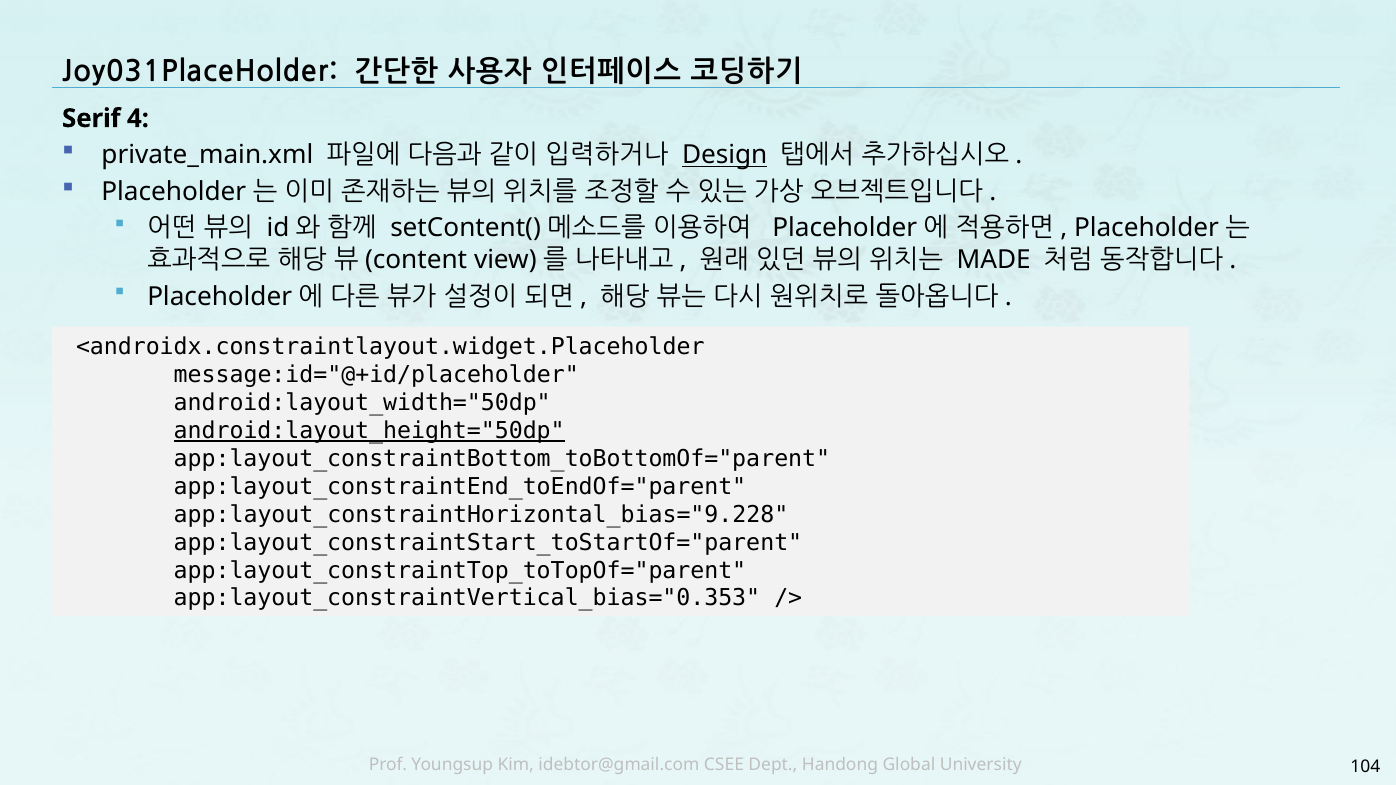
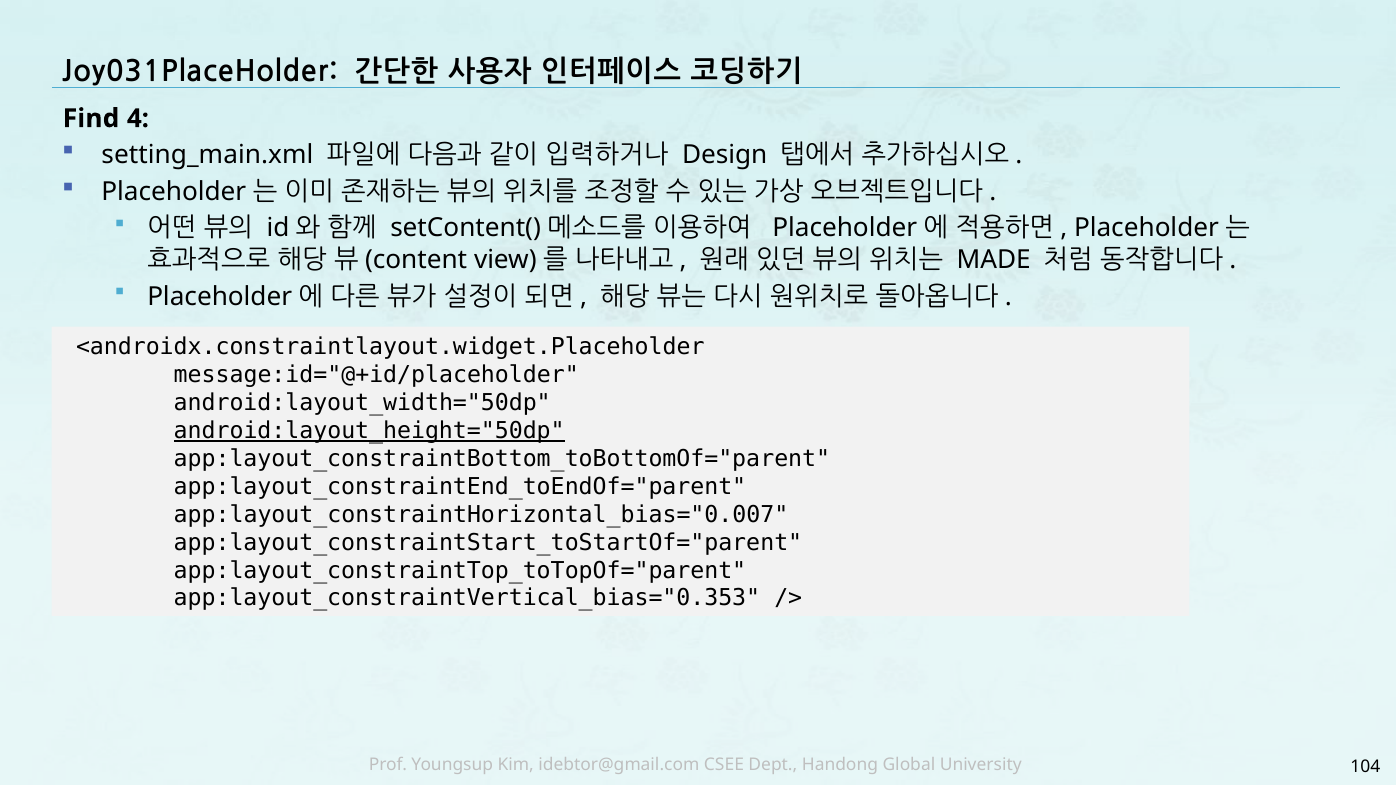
Serif: Serif -> Find (91, 118)
private_main.xml: private_main.xml -> setting_main.xml (207, 155)
Design underline: present -> none (725, 155)
app:layout_constraintHorizontal_bias="9.228: app:layout_constraintHorizontal_bias="9.228 -> app:layout_constraintHorizontal_bias="0.007 (481, 515)
